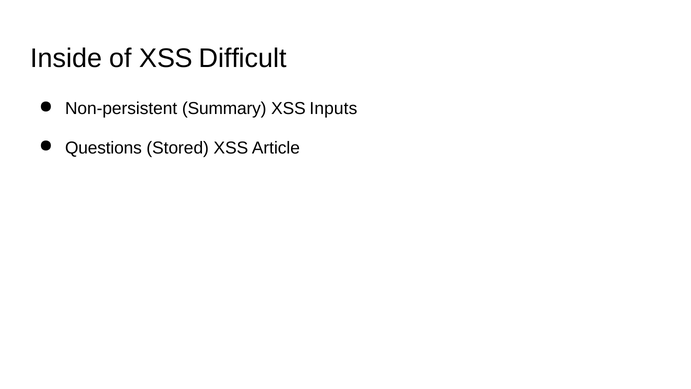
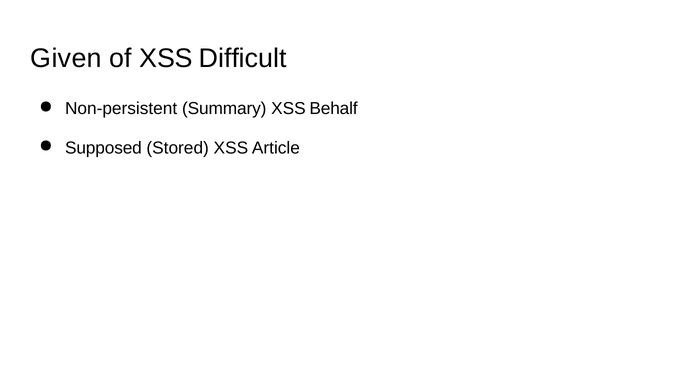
Inside: Inside -> Given (66, 59)
Inputs: Inputs -> Behalf (334, 109)
Questions: Questions -> Supposed (103, 148)
